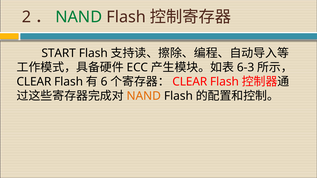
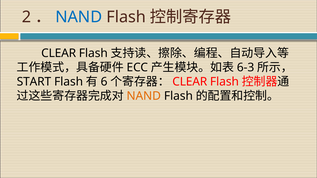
NAND colour: green -> blue (79, 17)
START: START -> CLEAR (59, 53)
CLEAR: CLEAR -> START (34, 82)
